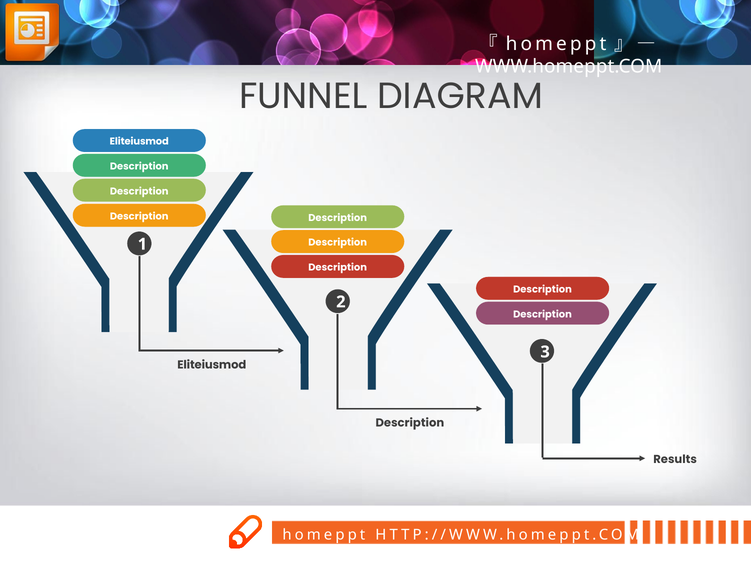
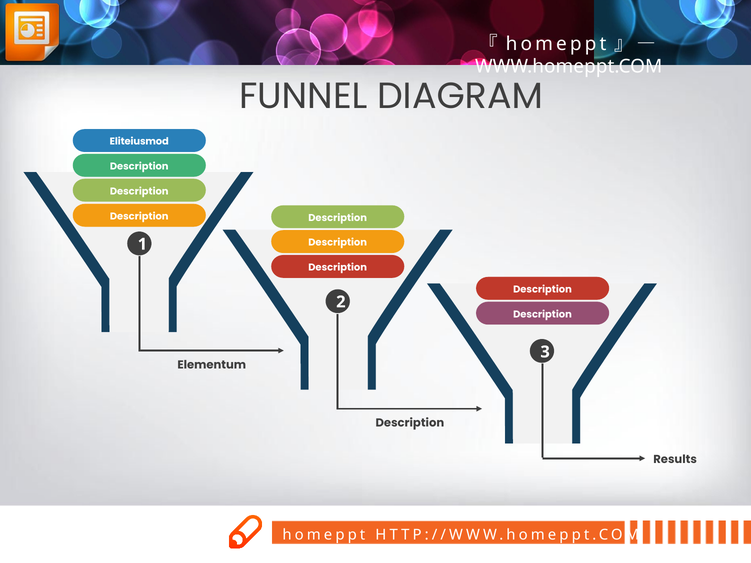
Eliteiusmod: Eliteiusmod -> Elementum (212, 365)
